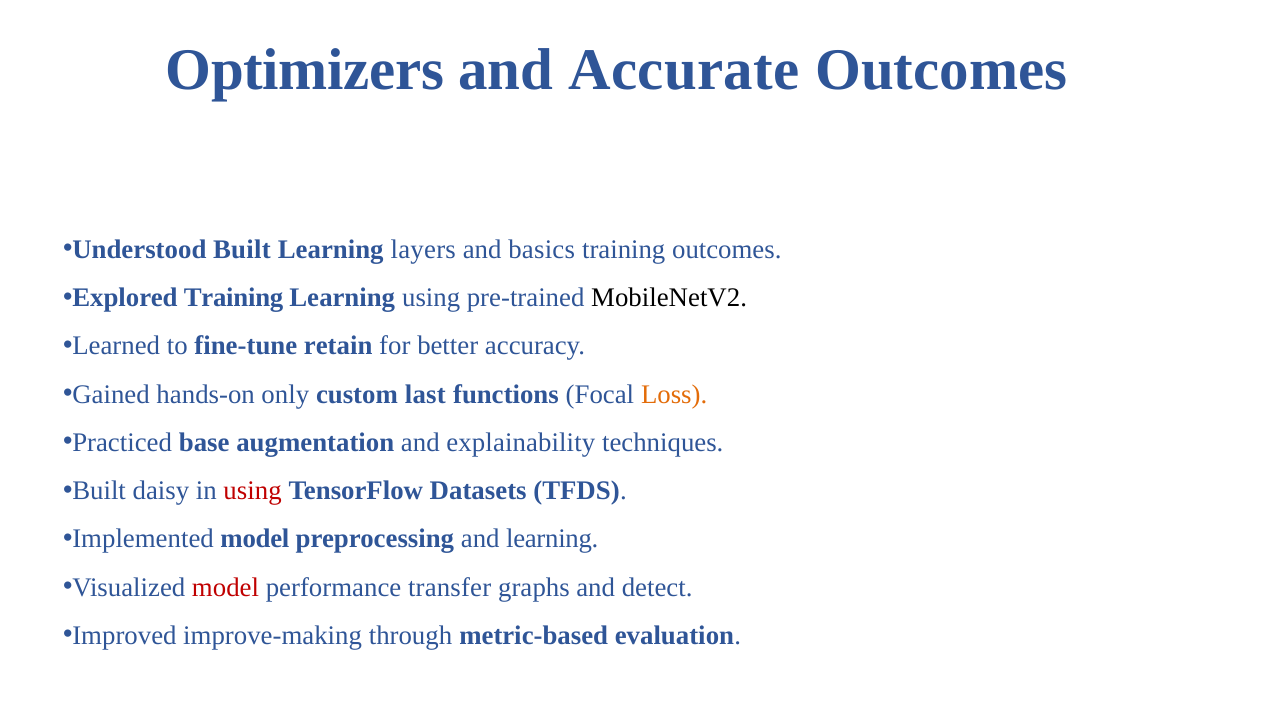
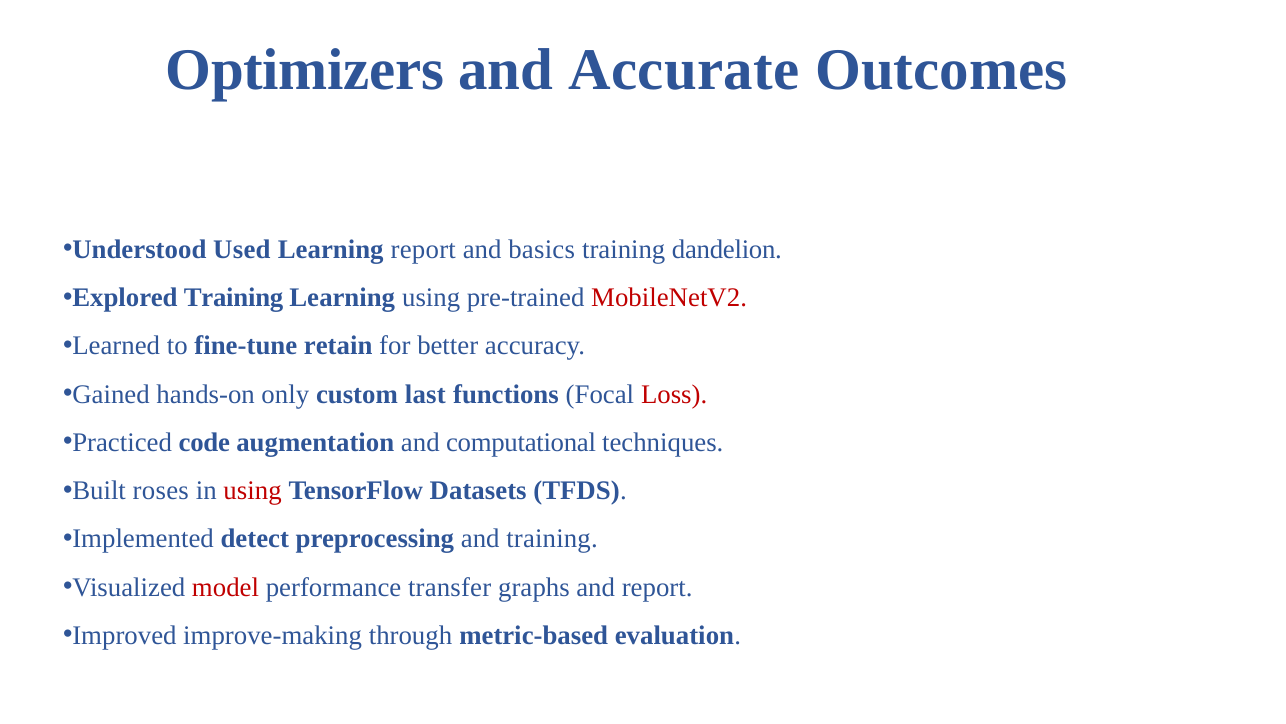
Understood Built: Built -> Used (242, 249)
Learning layers: layers -> report (423, 249)
training outcomes: outcomes -> dandelion (727, 249)
MobileNetV2 colour: black -> red (669, 298)
Loss colour: orange -> red (674, 394)
base: base -> code (204, 442)
explainability: explainability -> computational (521, 442)
daisy: daisy -> roses (161, 490)
Implemented model: model -> detect (255, 539)
and learning: learning -> training (552, 539)
and detect: detect -> report (657, 587)
